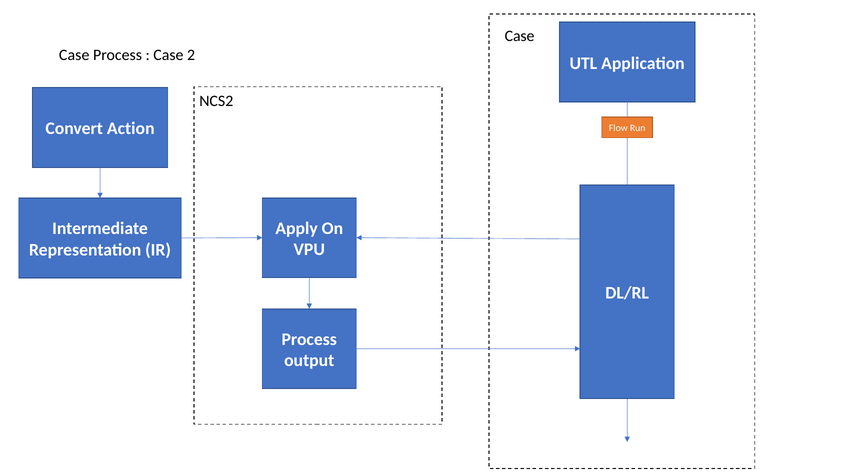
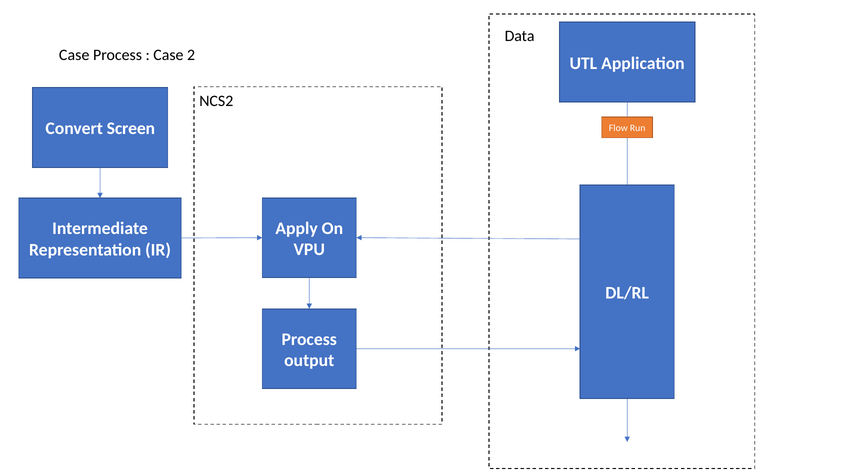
Case: Case -> Data (520, 36)
Action: Action -> Screen (131, 129)
